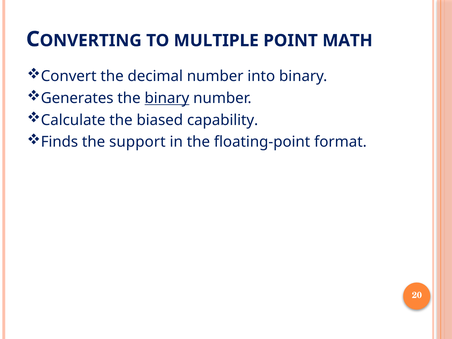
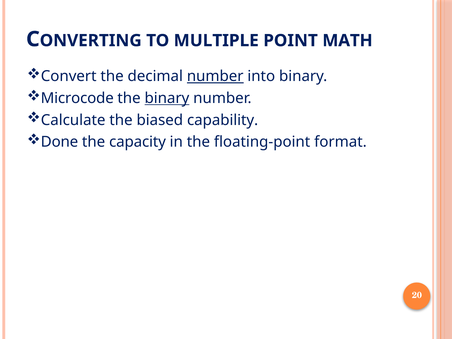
number underline: none -> present (215, 76)
Generates: Generates -> Microcode (77, 98)
Finds: Finds -> Done (59, 142)
support: support -> capacity (138, 142)
